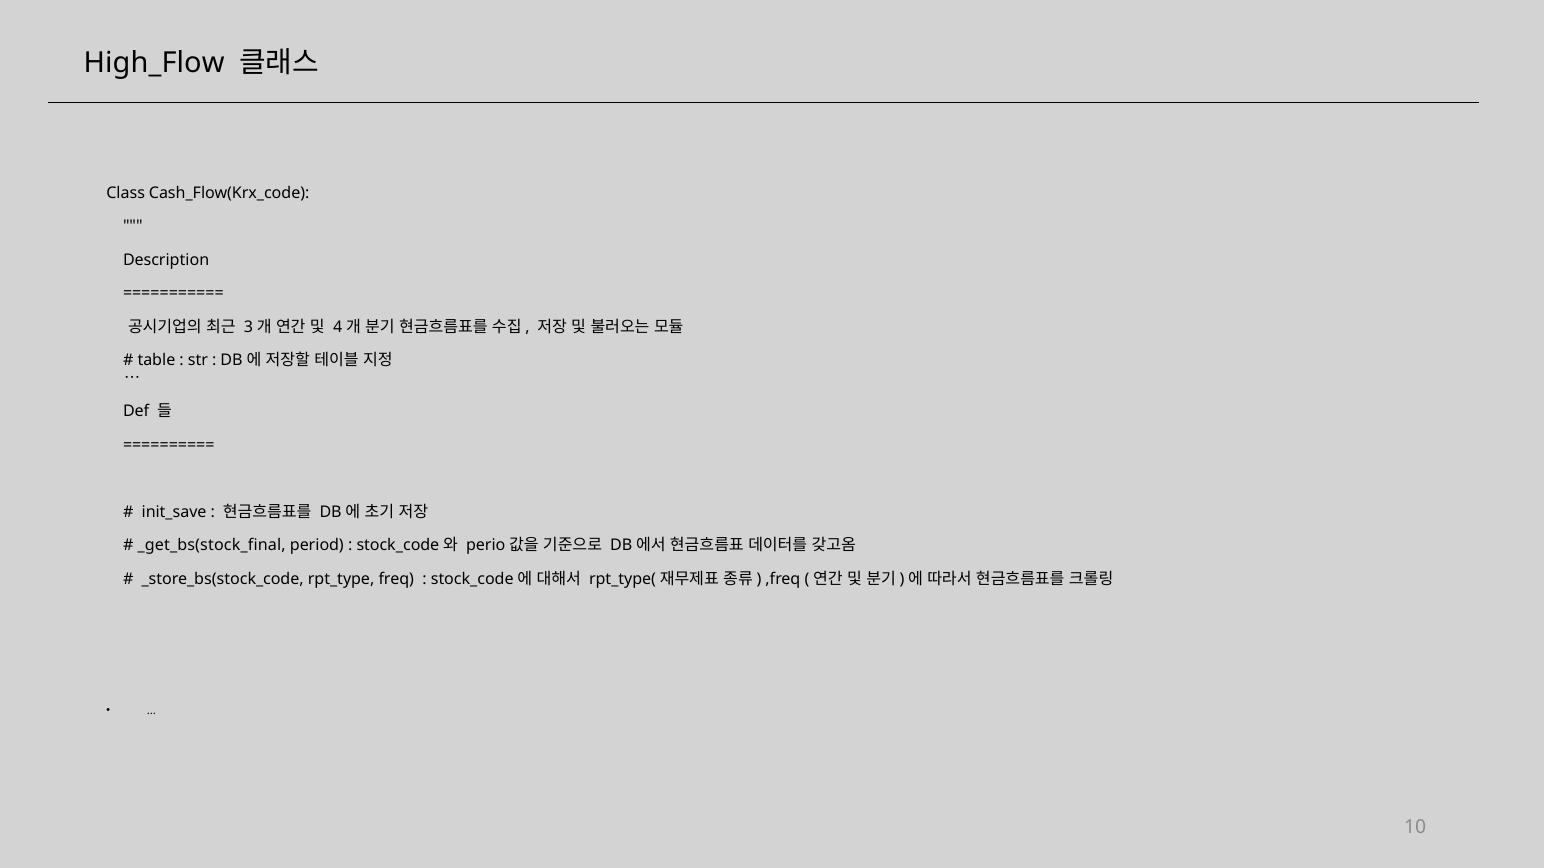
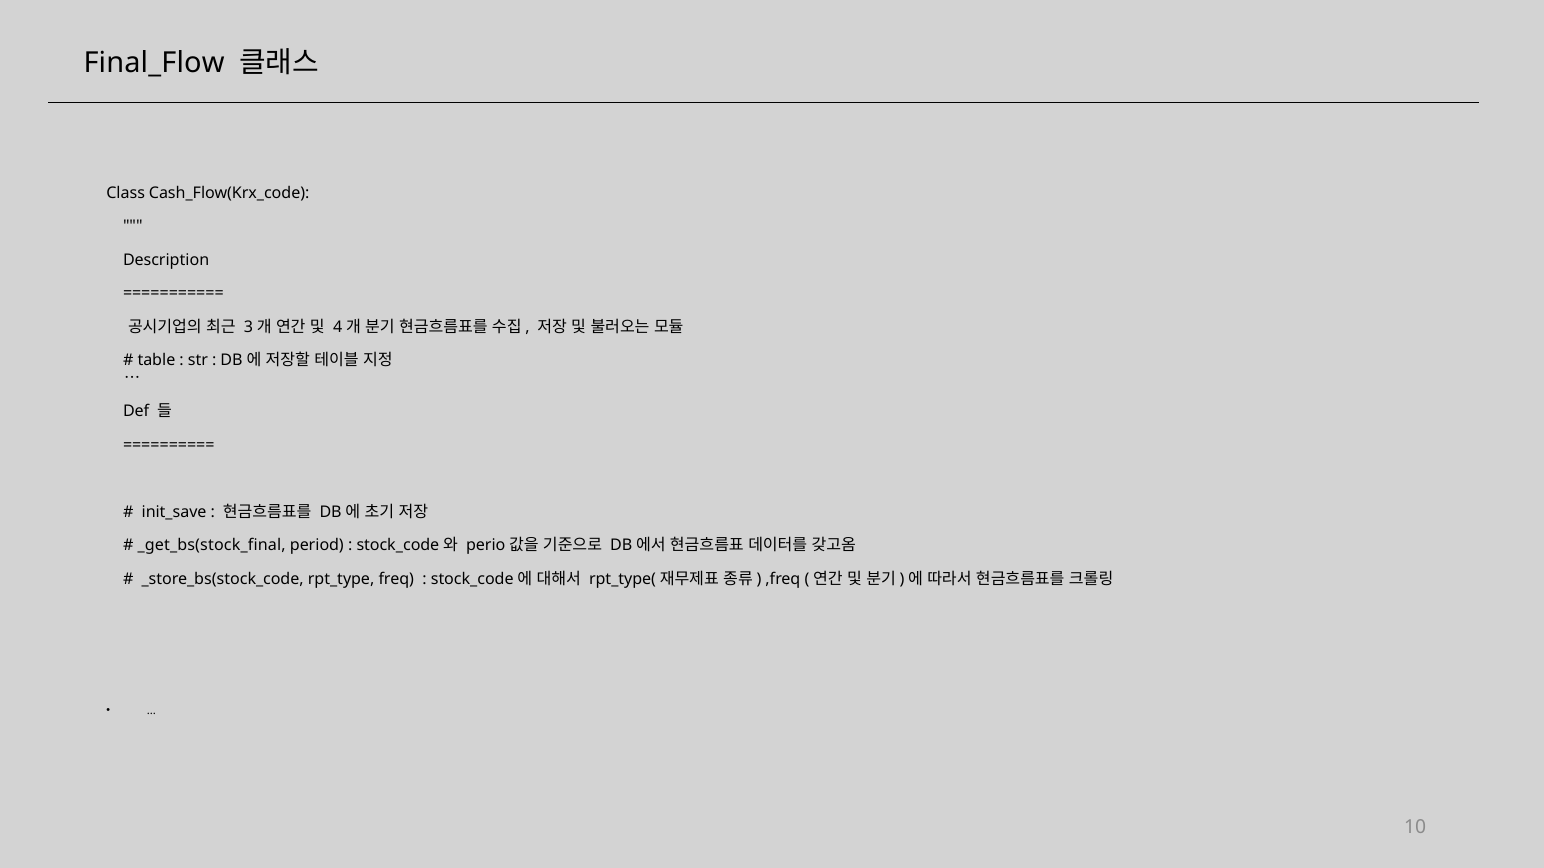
High_Flow: High_Flow -> Final_Flow (154, 63)
